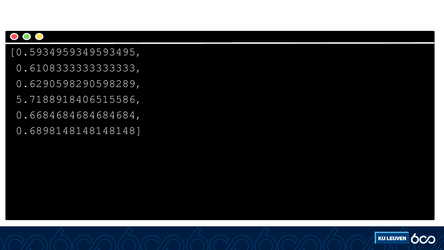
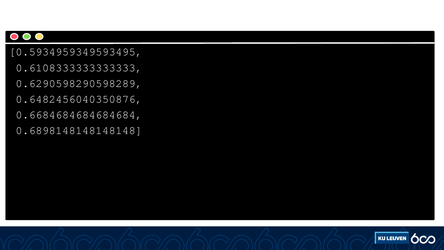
5.7188918406515586: 5.7188918406515586 -> 0.6482456040350876 (79, 99)
